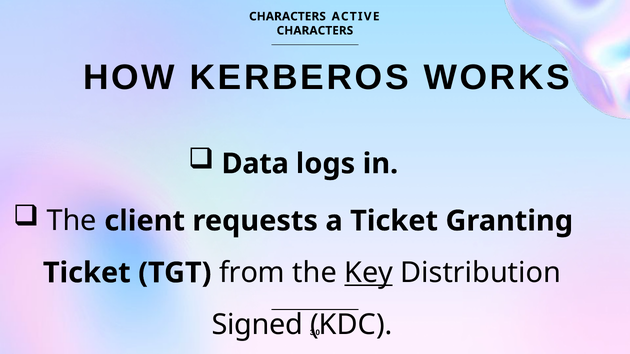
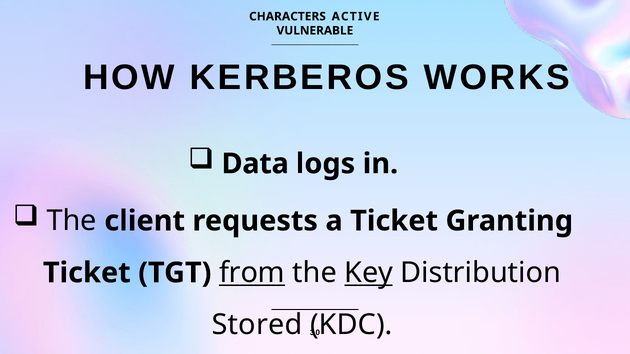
CHARACTERS: CHARACTERS -> VULNERABLE (315, 31)
from underline: none -> present (252, 273)
Signed: Signed -> Stored (257, 325)
